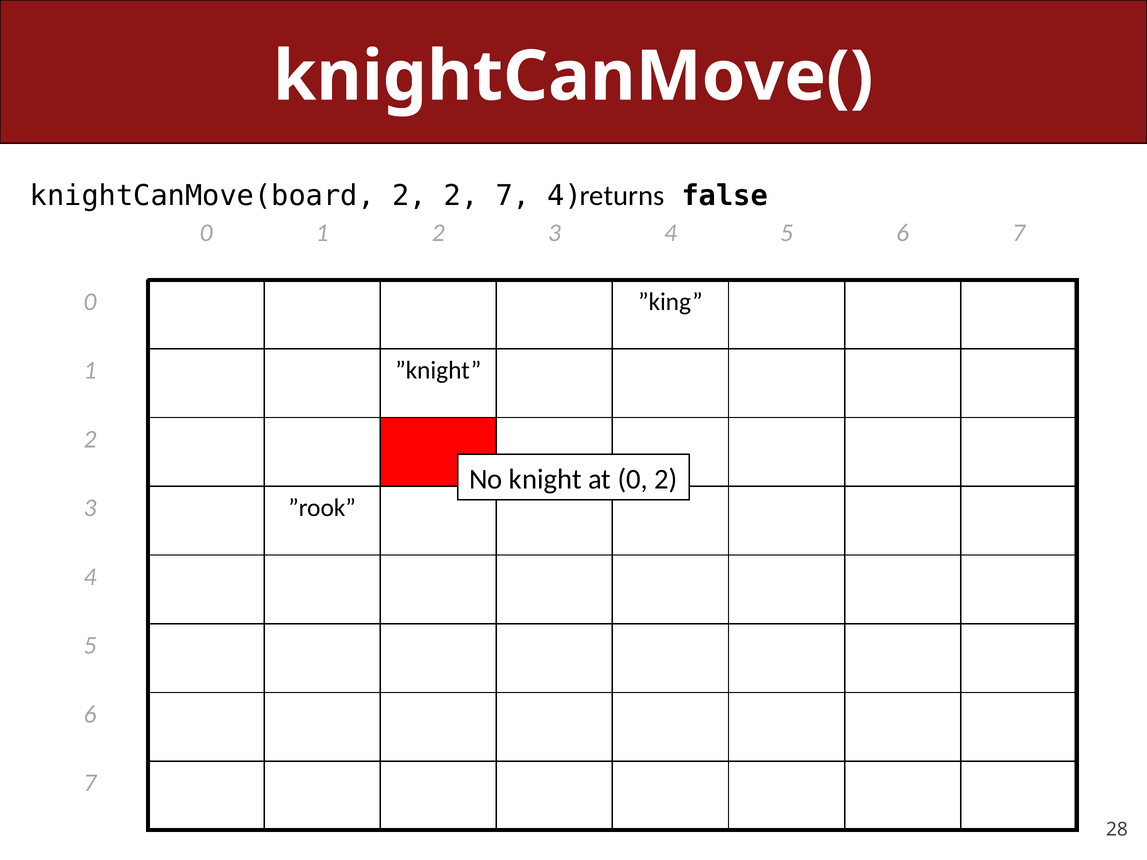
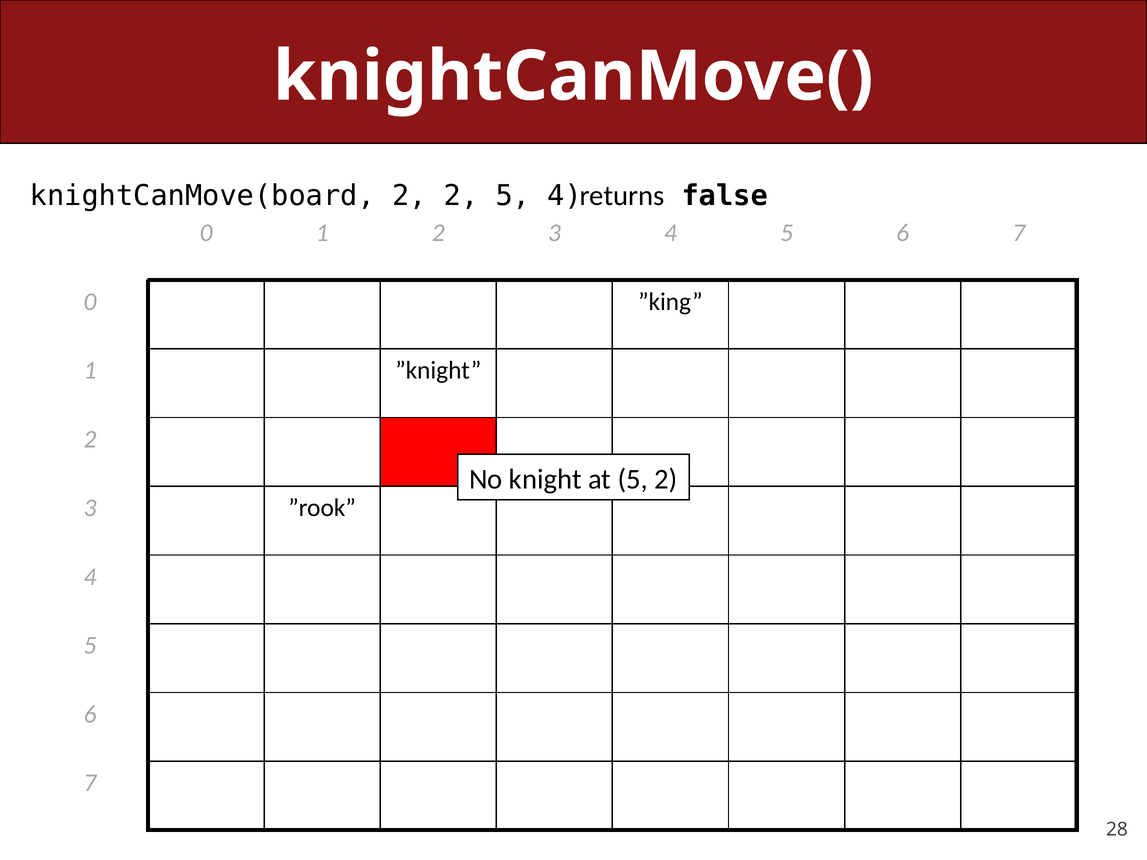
2 7: 7 -> 5 (513, 196)
at 0: 0 -> 5 (633, 479)
